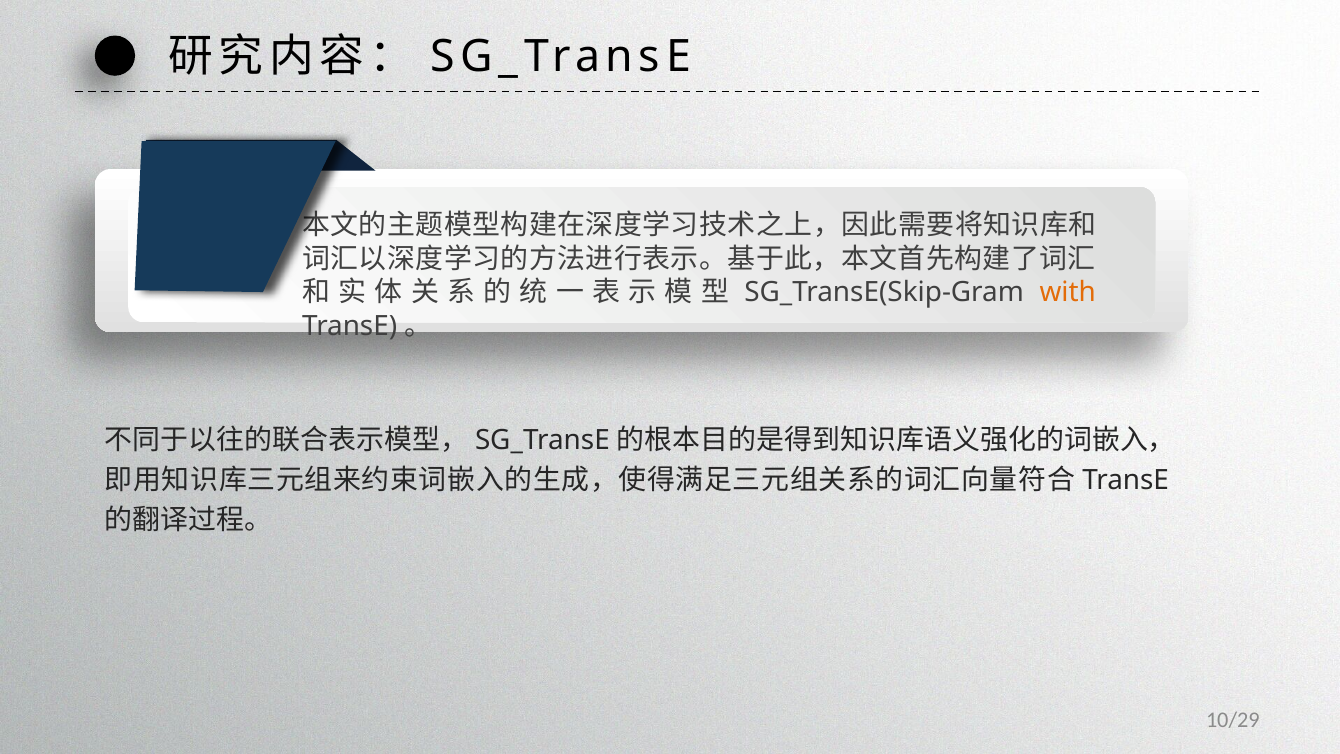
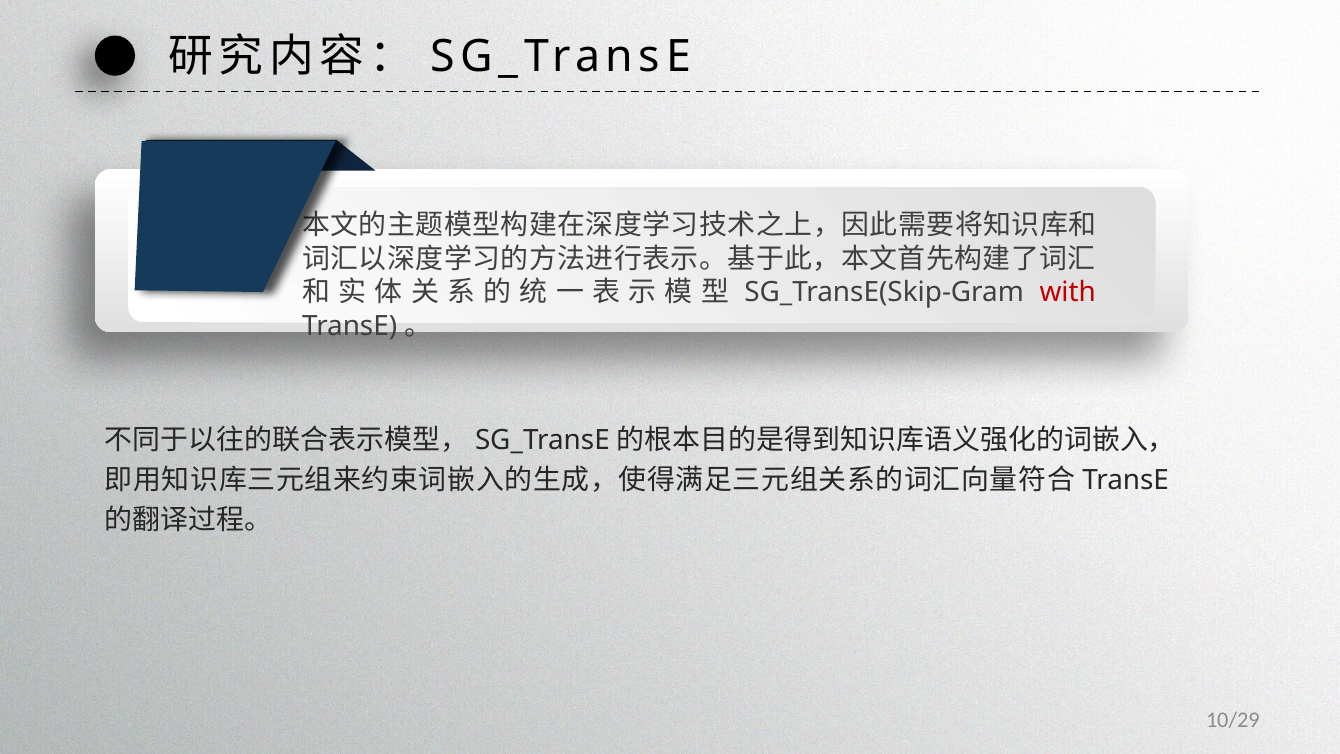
with colour: orange -> red (1068, 293)
